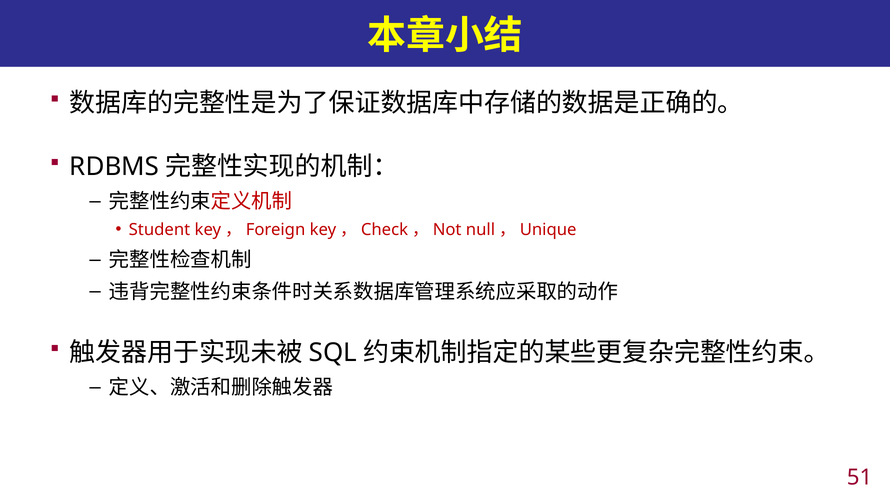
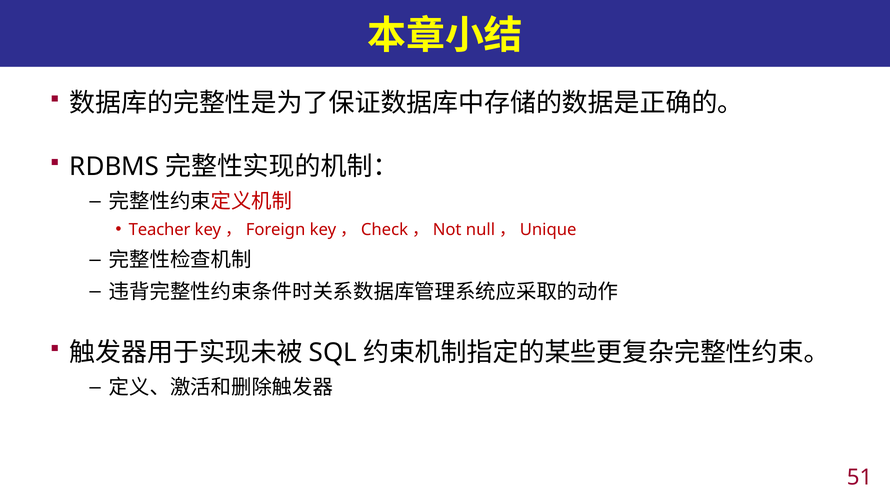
Student: Student -> Teacher (160, 230)
